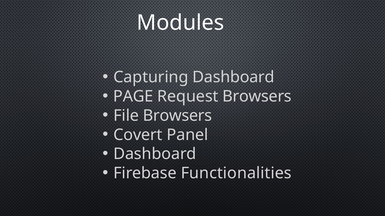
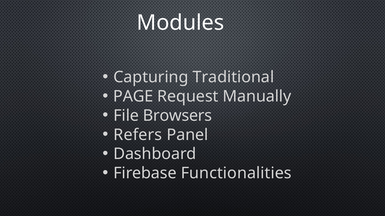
Capturing Dashboard: Dashboard -> Traditional (233, 77)
Request Browsers: Browsers -> Manually (257, 97)
Covert: Covert -> Refers (138, 135)
